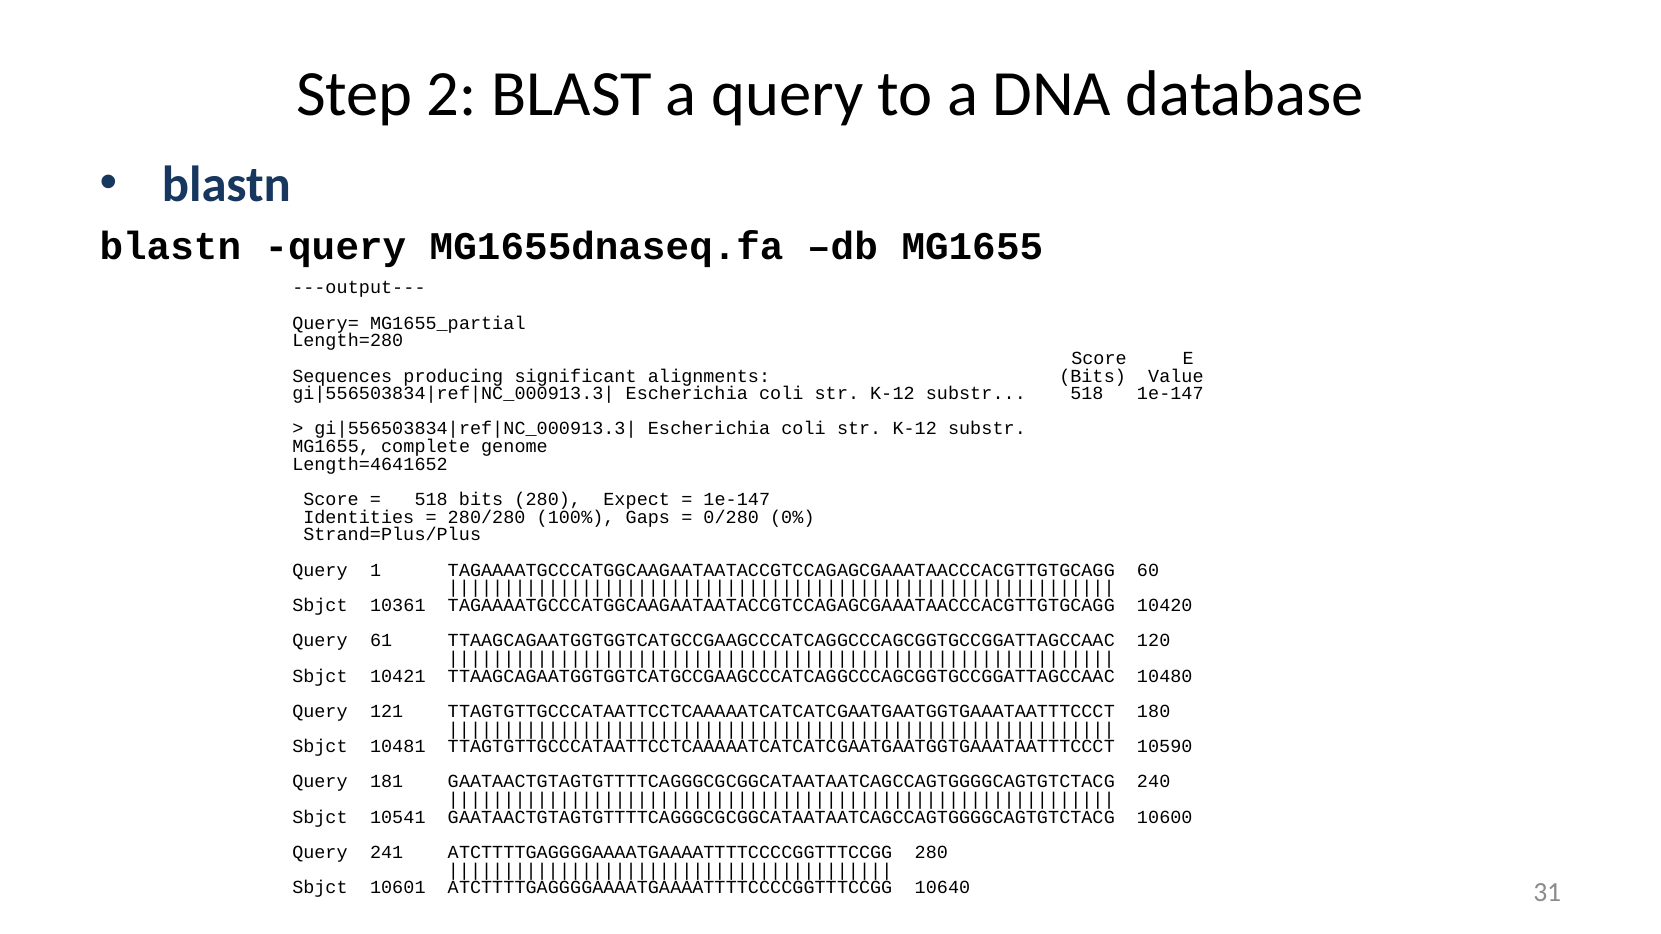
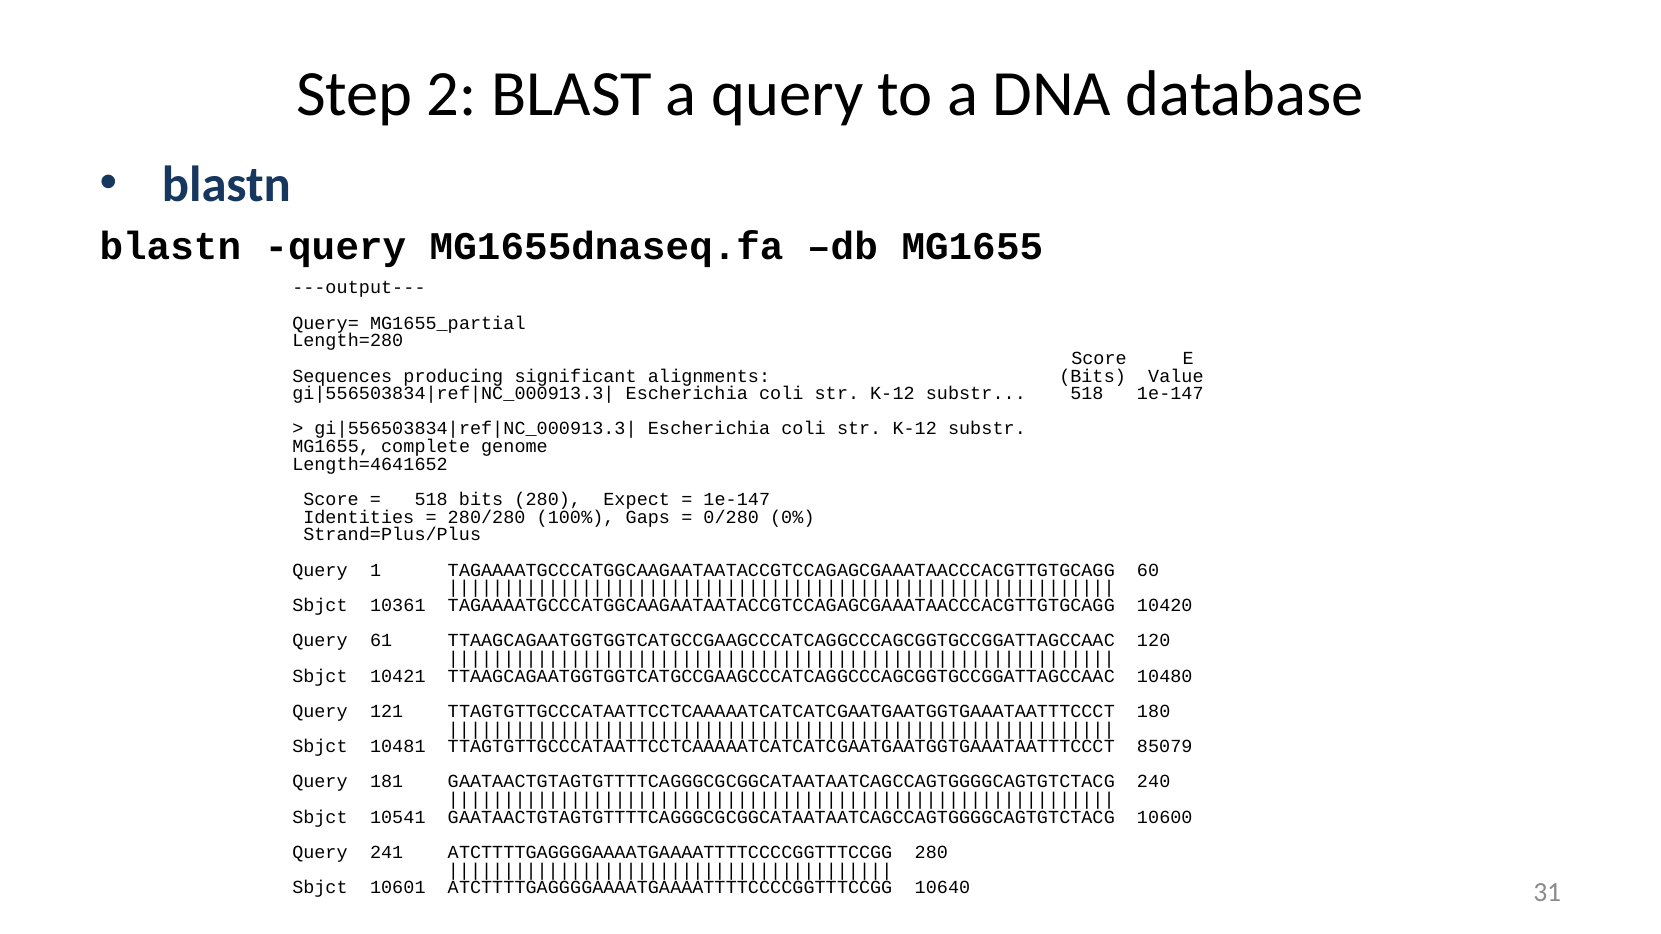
10590: 10590 -> 85079 (1165, 747)
